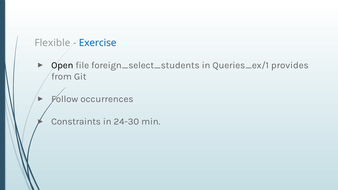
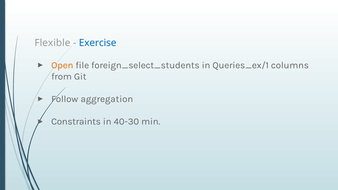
Open colour: black -> orange (62, 65)
provides: provides -> columns (290, 65)
occurrences: occurrences -> aggregation (107, 99)
24-30: 24-30 -> 40-30 (126, 122)
